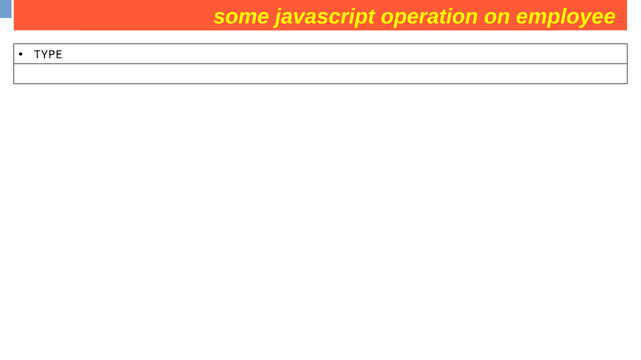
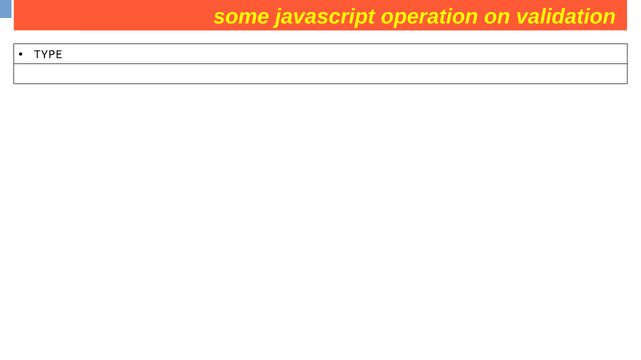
employee: employee -> validation (566, 17)
